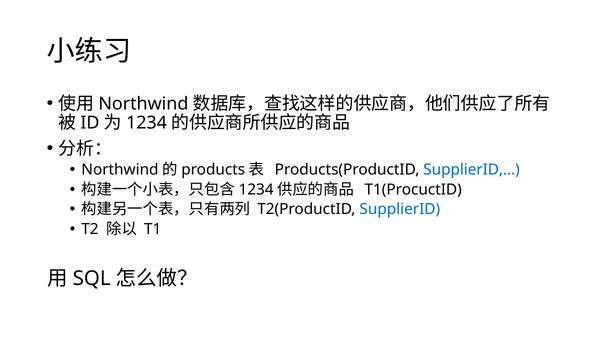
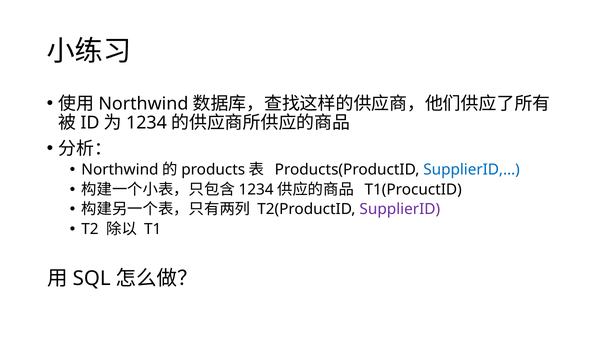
SupplierID colour: blue -> purple (400, 210)
